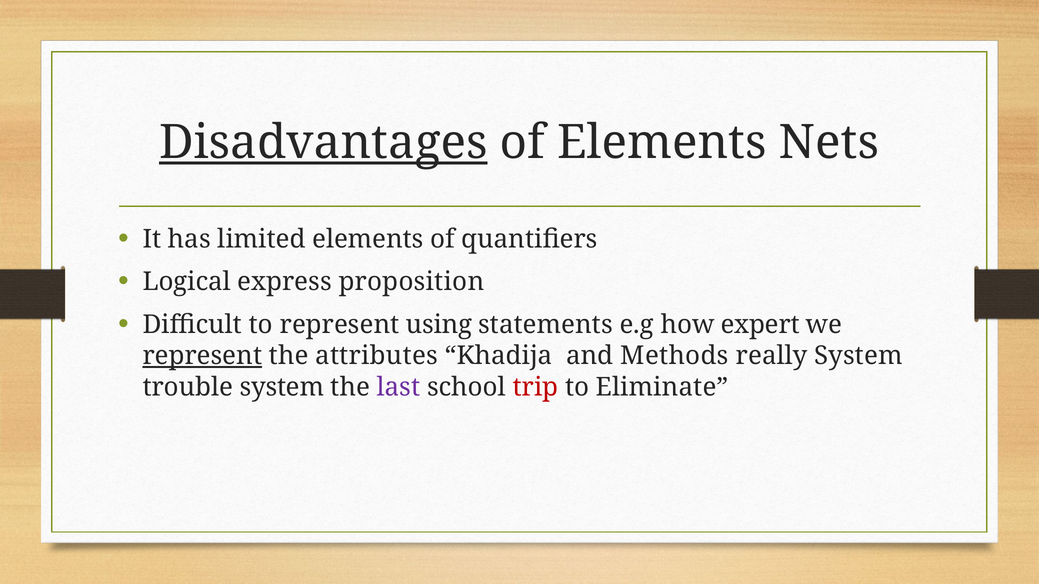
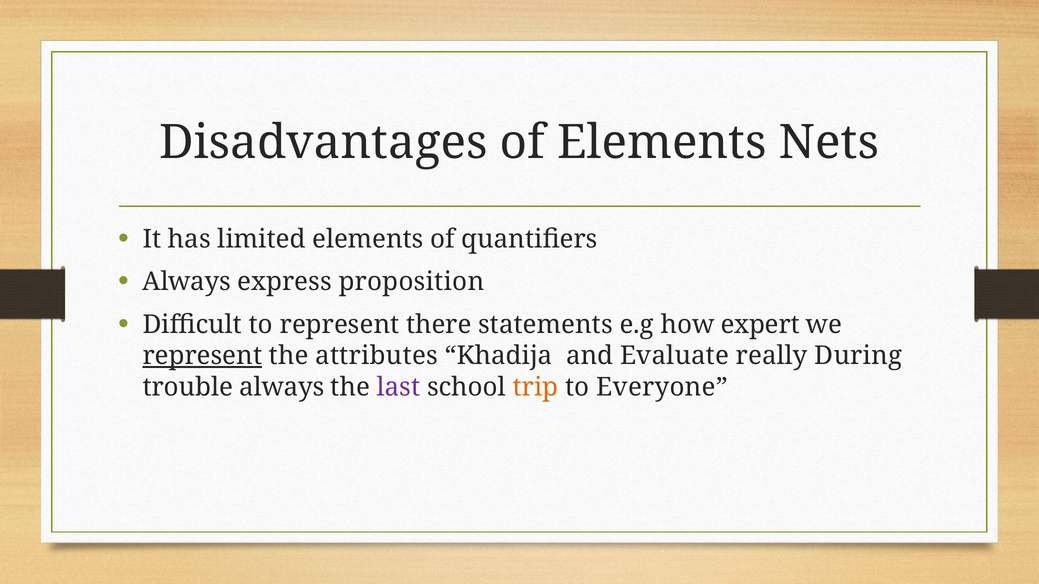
Disadvantages underline: present -> none (323, 143)
Logical: Logical -> Always (187, 282)
using: using -> there (439, 325)
Methods: Methods -> Evaluate (675, 356)
really System: System -> During (858, 356)
trouble system: system -> always (282, 387)
trip colour: red -> orange (536, 387)
Eliminate: Eliminate -> Everyone (662, 387)
